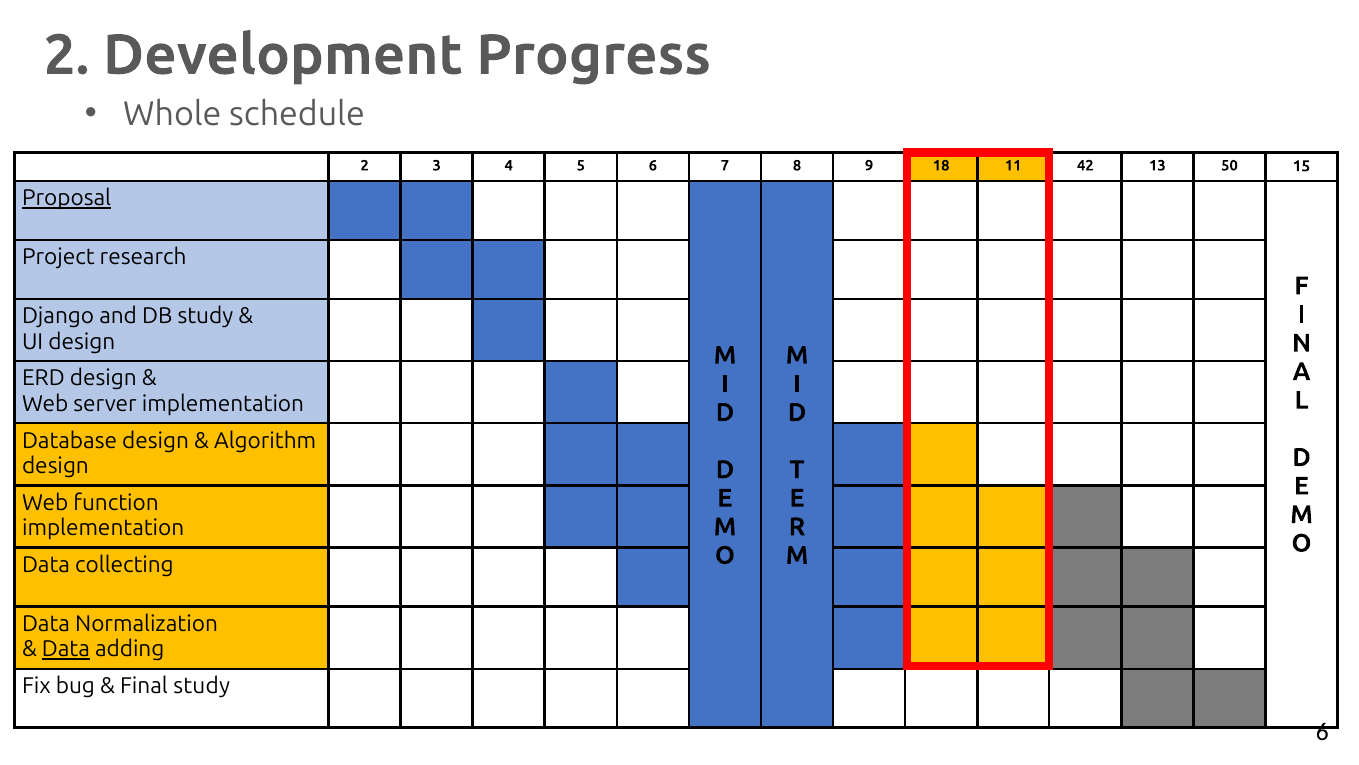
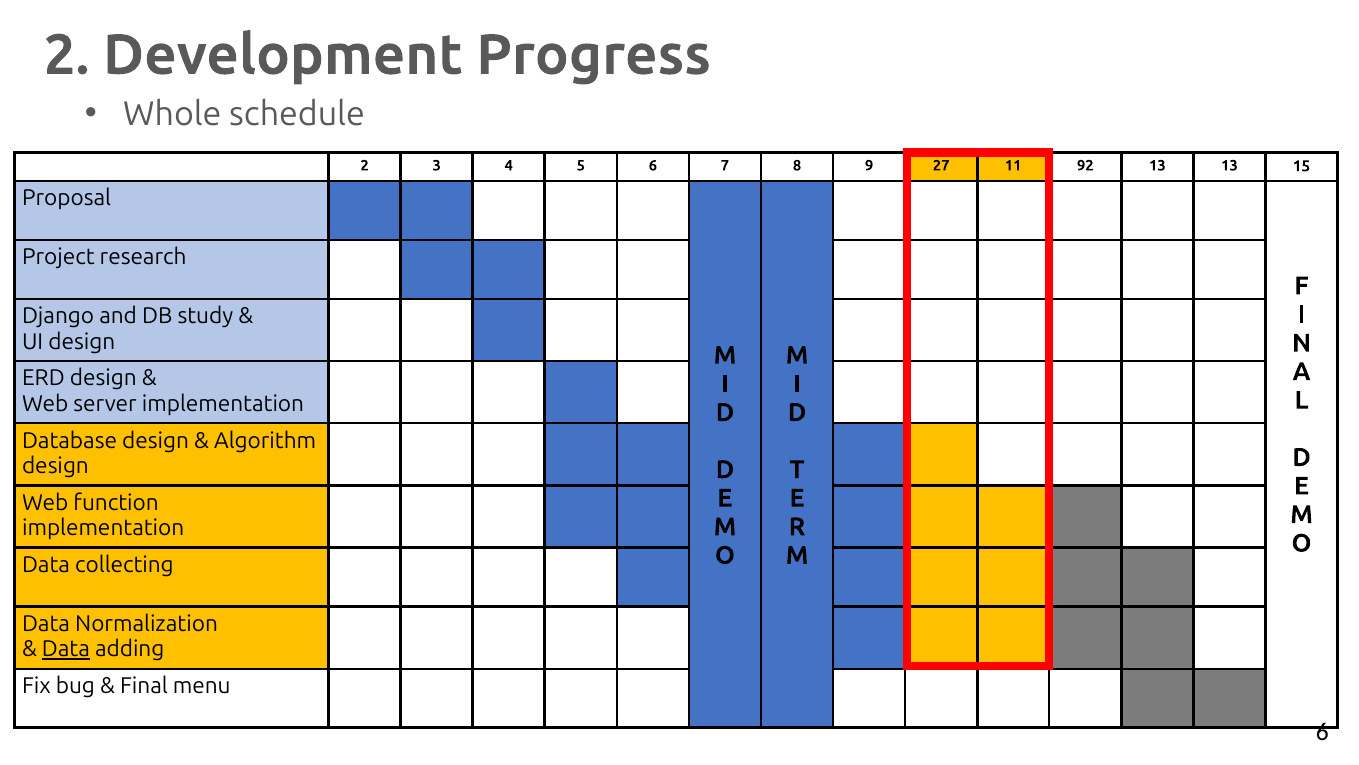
18: 18 -> 27 (941, 165)
42: 42 -> 92 (1085, 165)
13 50: 50 -> 13 (1229, 165)
Proposal underline: present -> none (67, 198)
Final study: study -> menu (202, 686)
